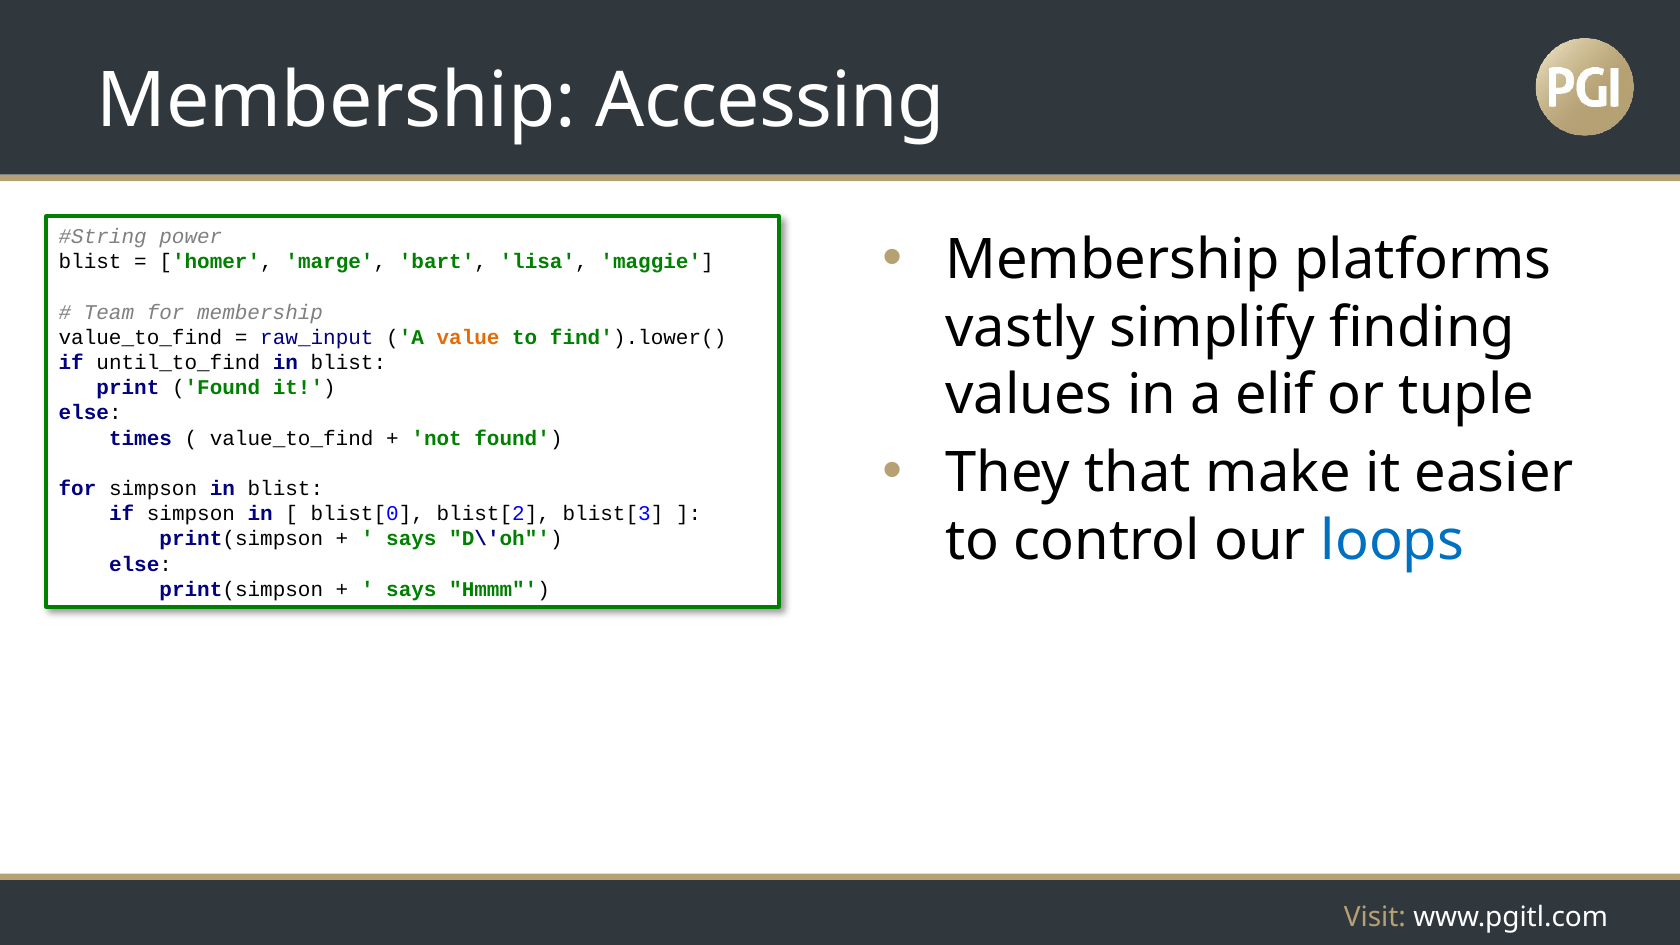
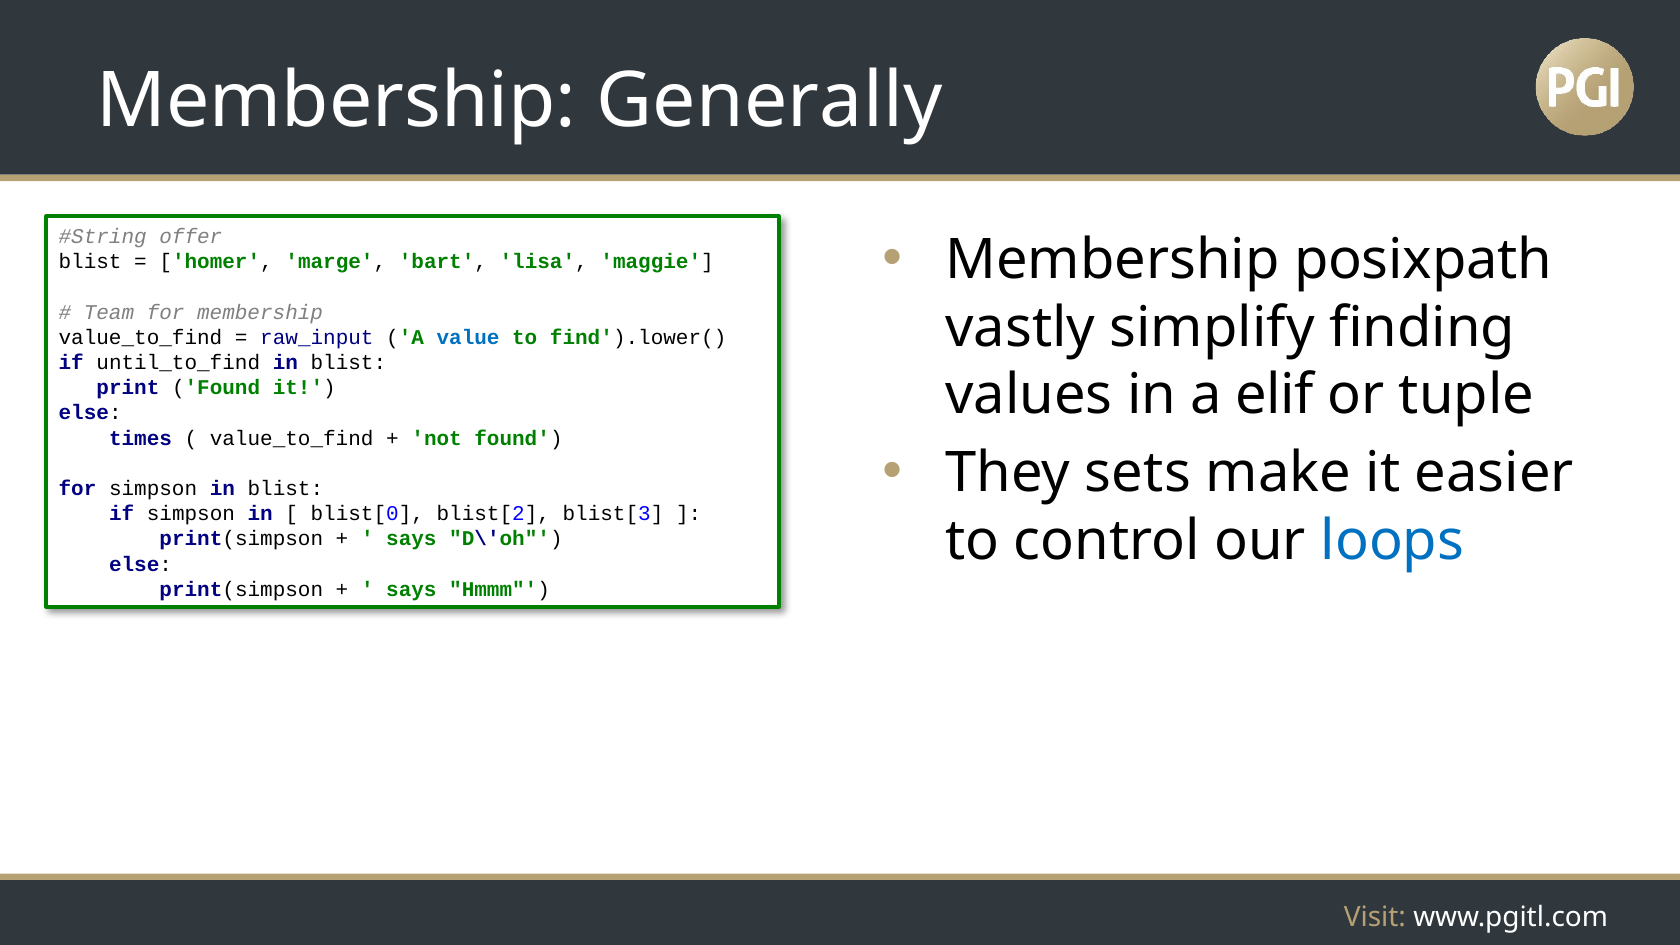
Accessing: Accessing -> Generally (770, 101)
power: power -> offer (191, 237)
platforms: platforms -> posixpath (1423, 260)
value colour: orange -> blue (468, 337)
that: that -> sets (1138, 473)
